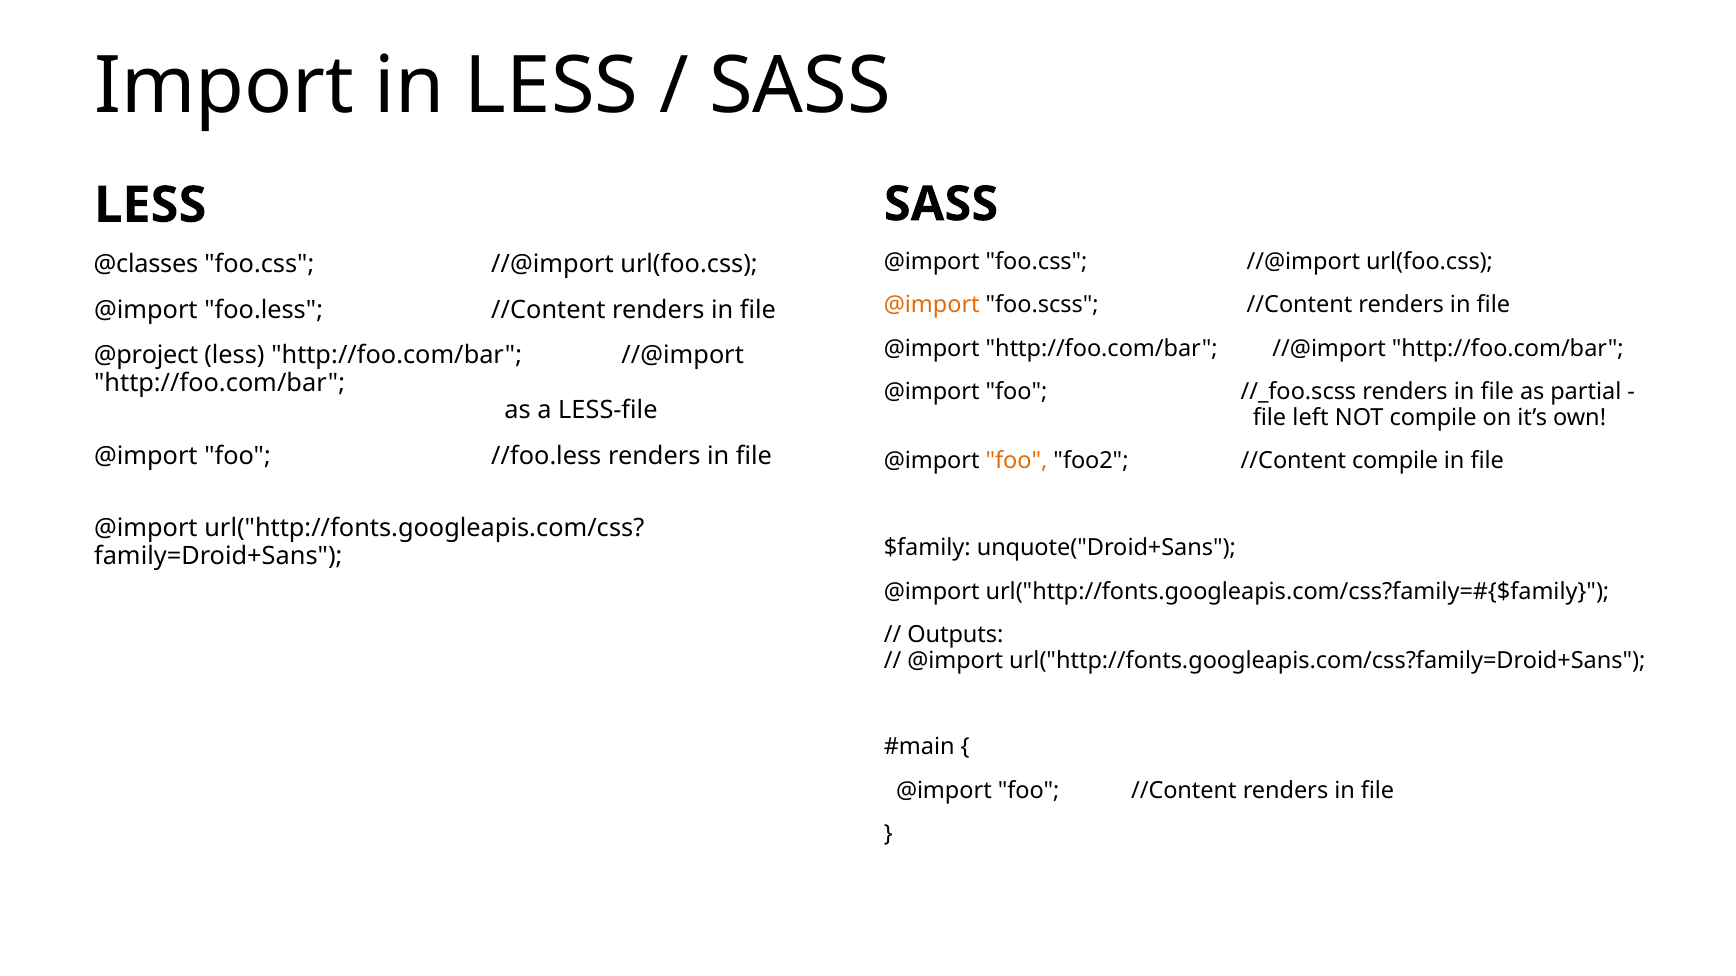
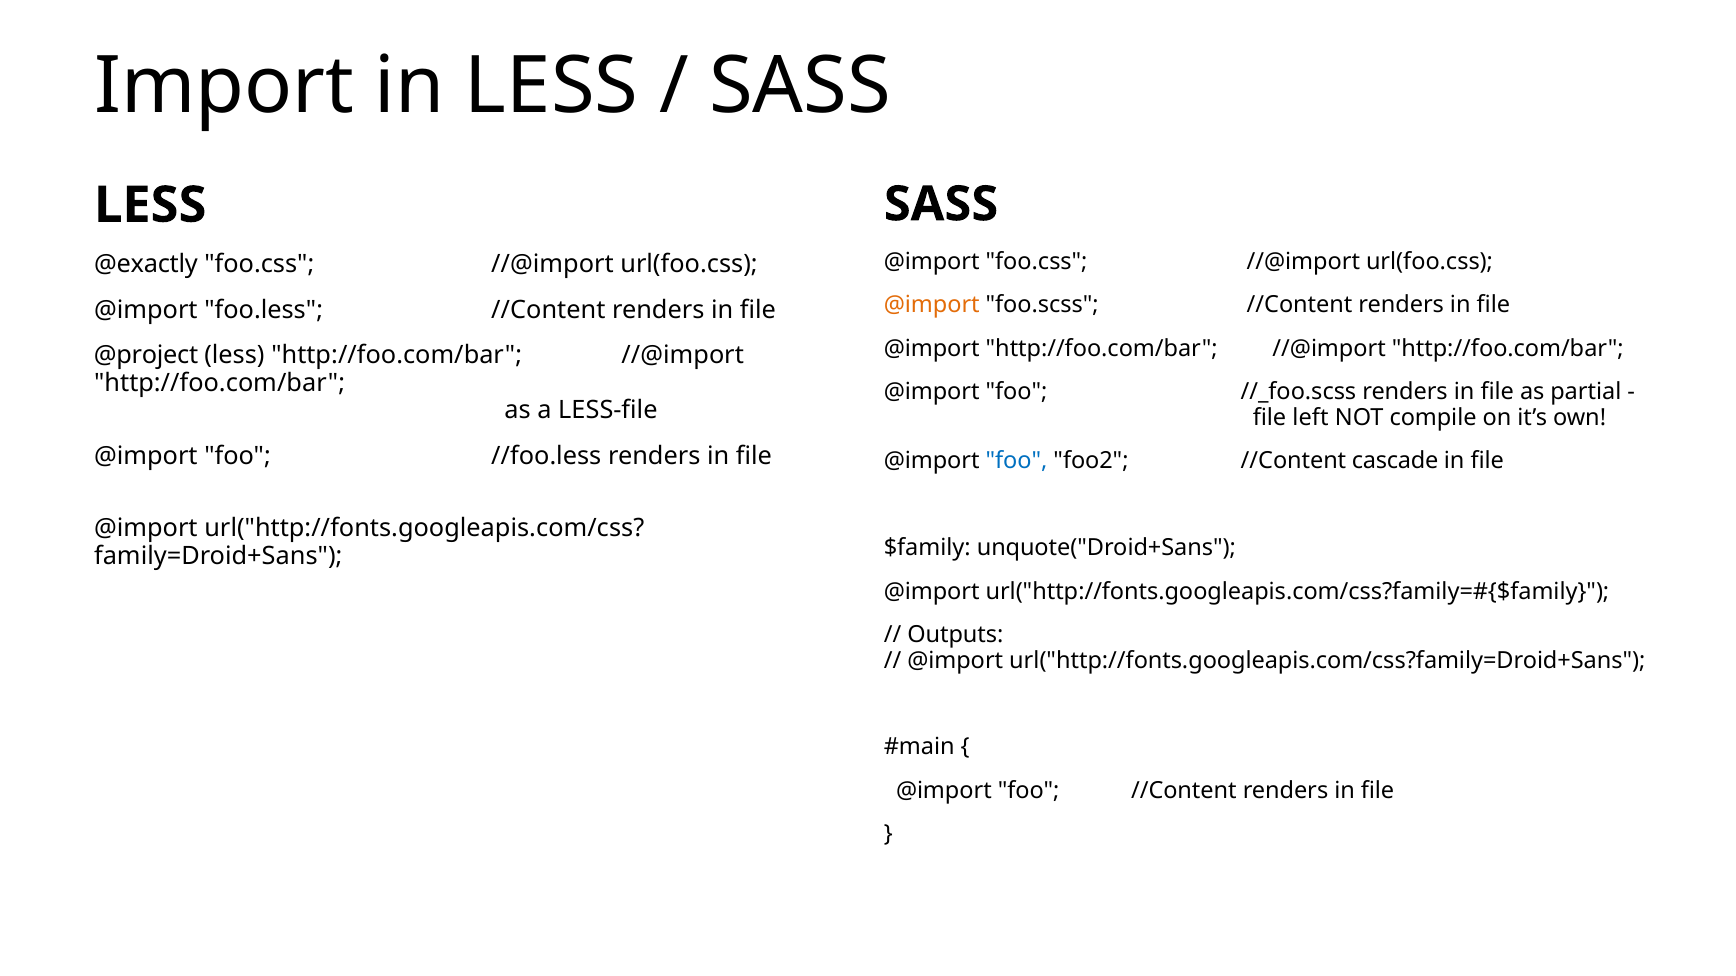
@classes: @classes -> @exactly (146, 264)
foo colour: orange -> blue (1017, 461)
//Content compile: compile -> cascade (1395, 461)
